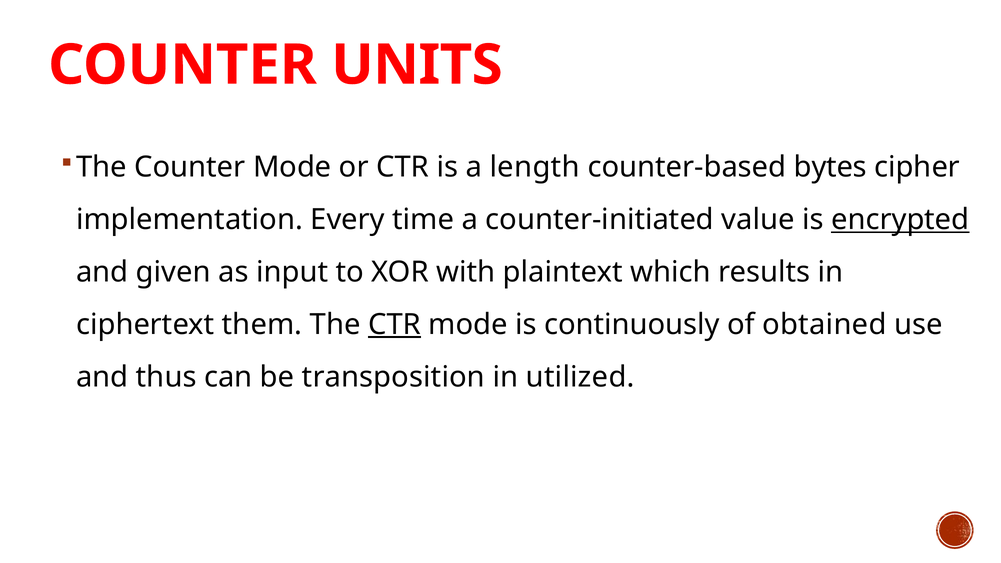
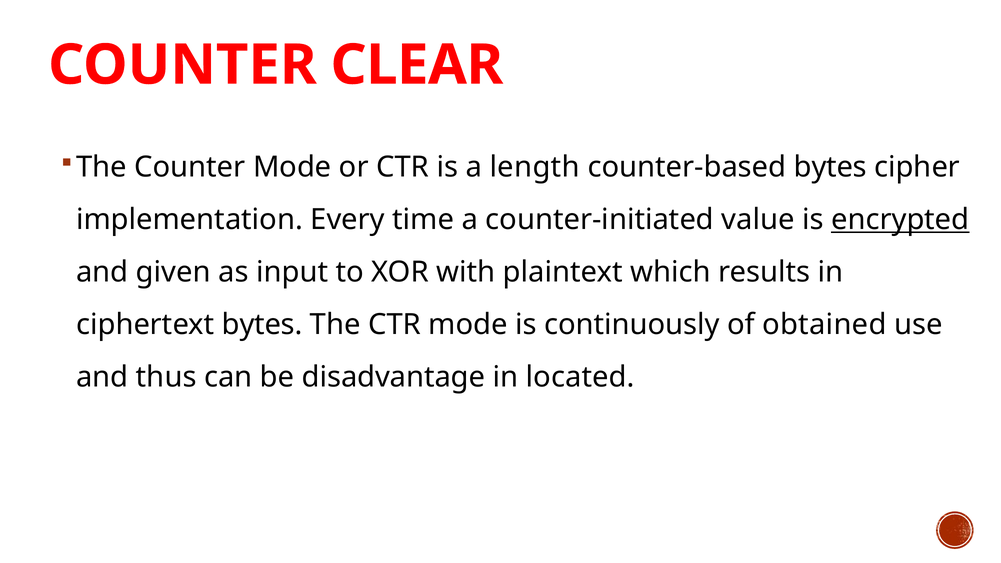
UNITS: UNITS -> CLEAR (417, 65)
ciphertext them: them -> bytes (262, 325)
CTR underline: present -> none (394, 325)
transposition: transposition -> disadvantage (394, 377)
utilized: utilized -> located (580, 377)
